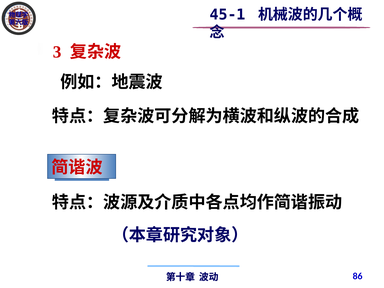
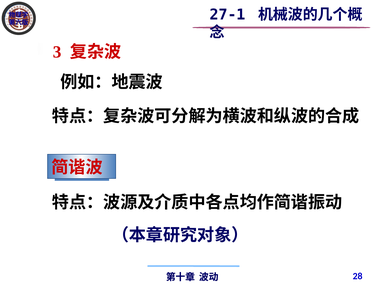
45-1: 45-1 -> 27-1 (228, 15)
86: 86 -> 28 (358, 276)
